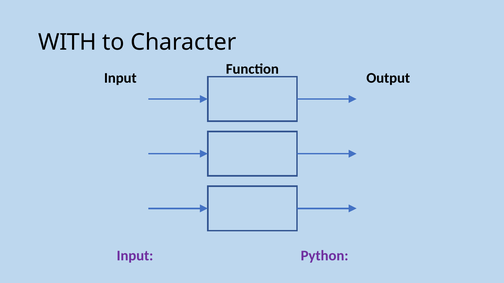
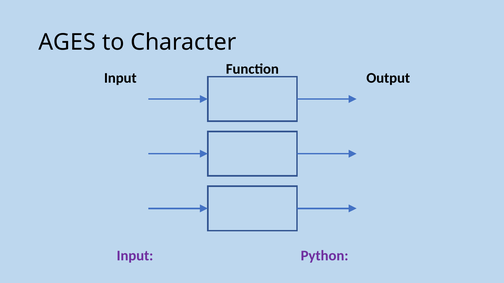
WITH: WITH -> AGES (67, 42)
